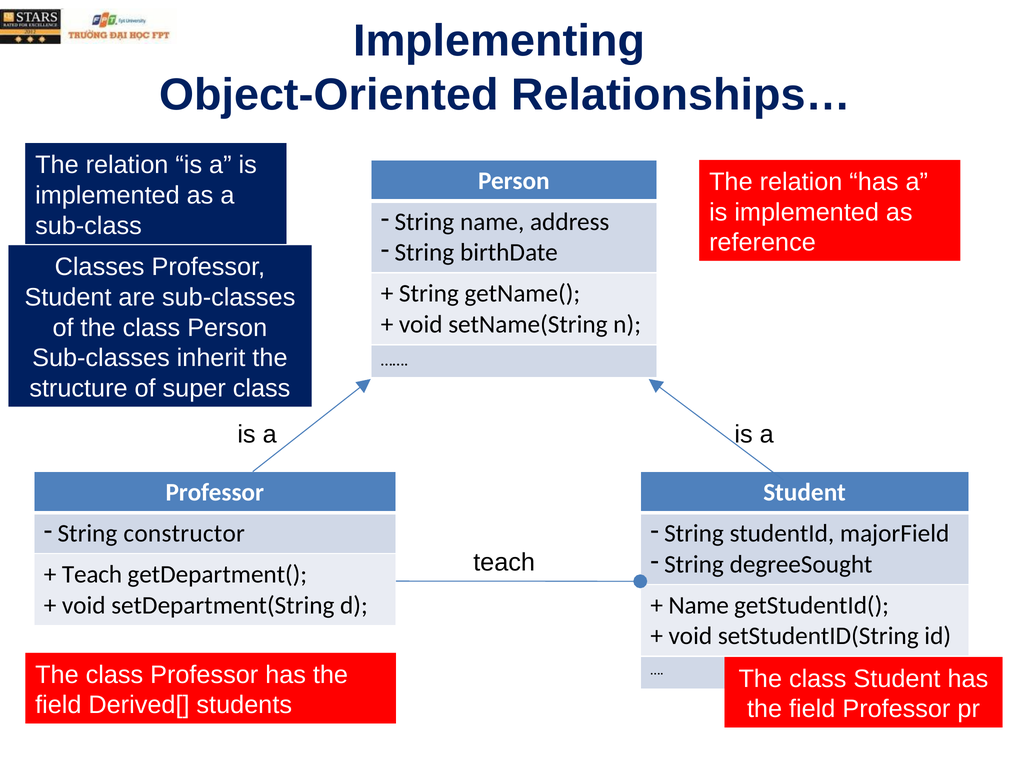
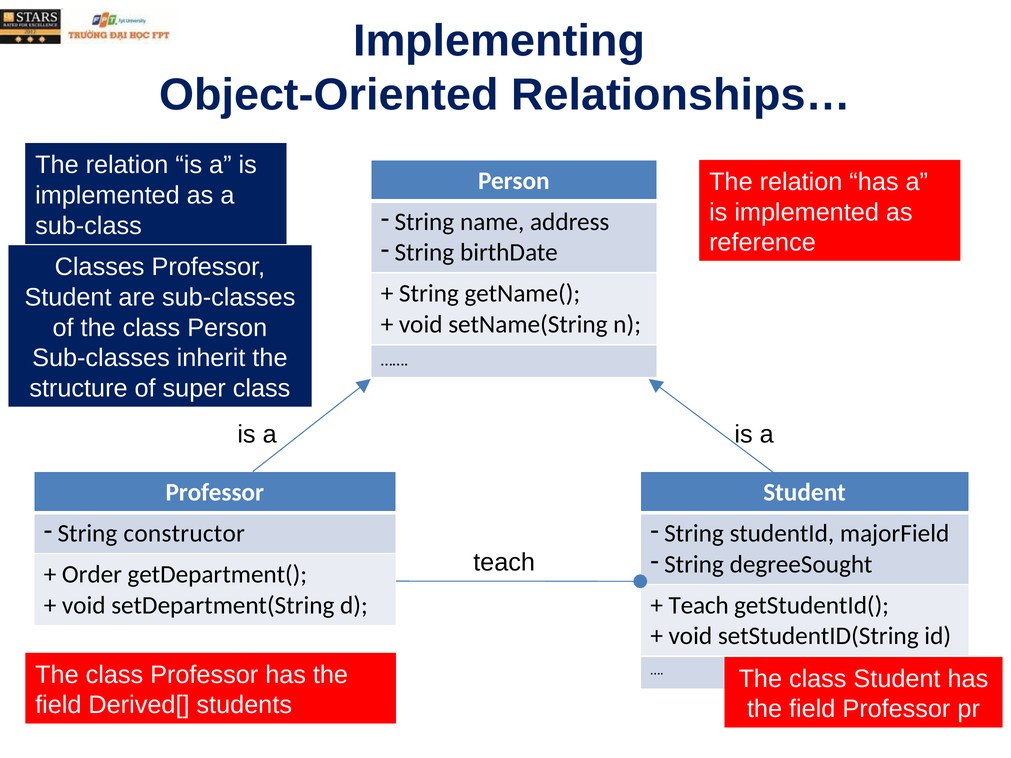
Teach: Teach -> Order (92, 575)
Name: Name -> Teach (699, 605)
